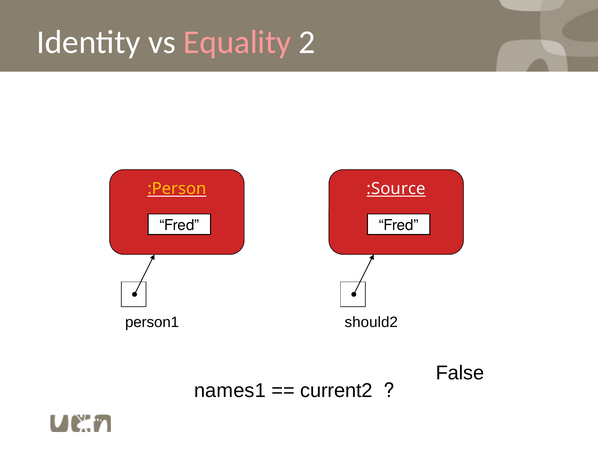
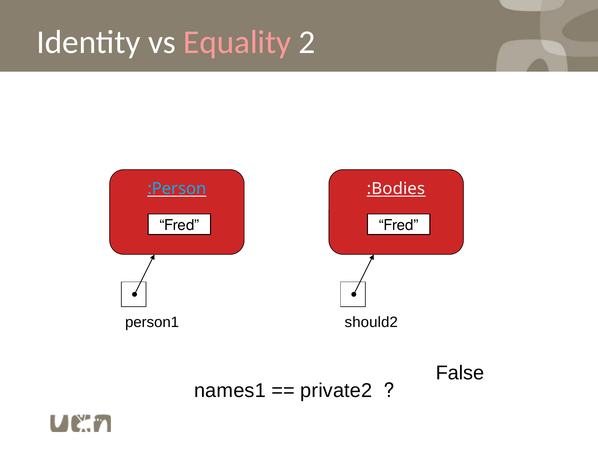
:Person colour: yellow -> light blue (177, 188)
:Source: :Source -> :Bodies (396, 188)
current2: current2 -> private2 (336, 390)
